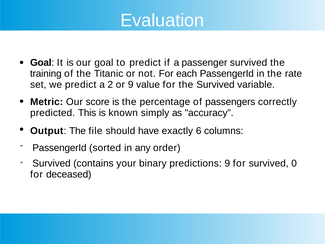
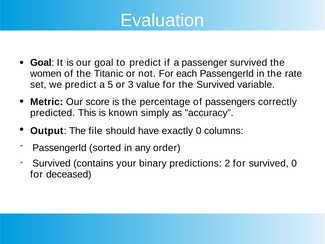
training: training -> women (46, 74)
2: 2 -> 5 (110, 85)
or 9: 9 -> 3 (131, 85)
exactly 6: 6 -> 0 (199, 131)
predictions 9: 9 -> 2 (227, 163)
